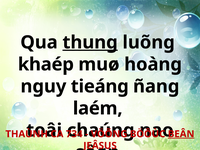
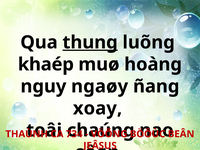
tieáng: tieáng -> ngaøy (100, 86)
laém: laém -> xoay (98, 108)
BEÂN underline: present -> none (181, 134)
